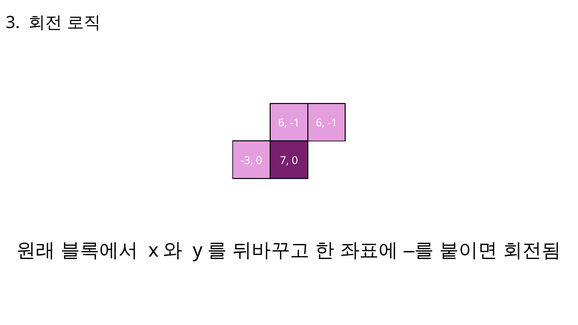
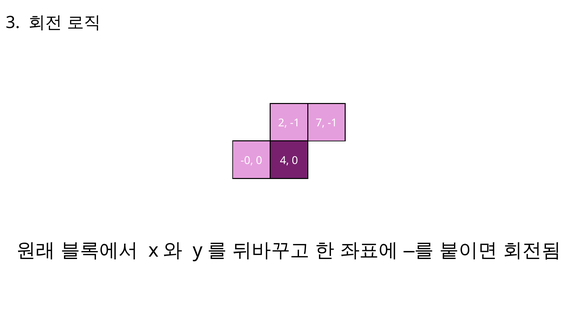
6: 6 -> 2 (283, 123)
6: 6 -> 7 (320, 123)
-3: -3 -> -0 (247, 161)
7: 7 -> 4 (284, 161)
